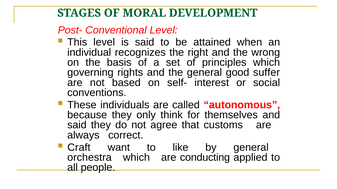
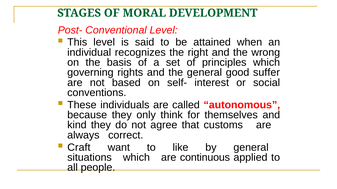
said: said -> kind (77, 125)
orchestra: orchestra -> situations (90, 158)
conducting: conducting -> continuous (205, 158)
